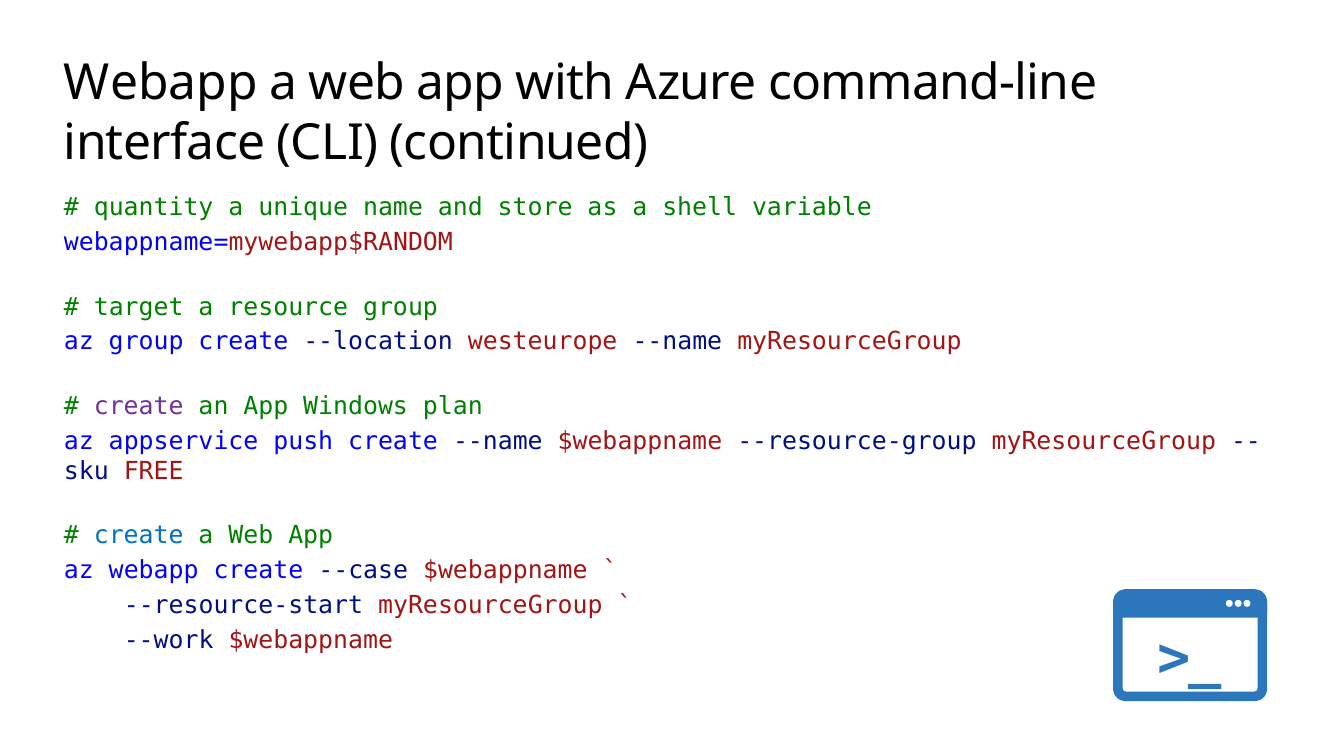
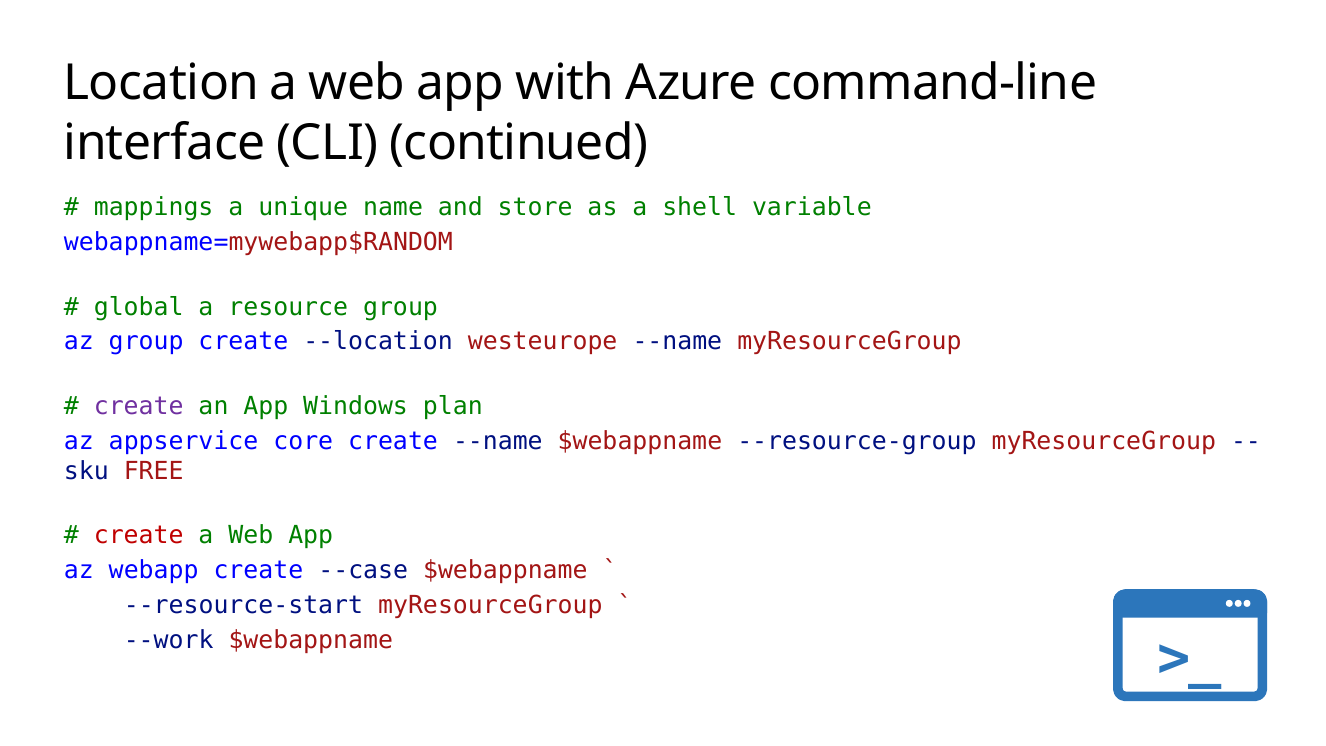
Webapp: Webapp -> Location (161, 83)
quantity: quantity -> mappings (154, 207)
target: target -> global (139, 307)
push: push -> core (303, 441)
create colour: blue -> red (139, 536)
